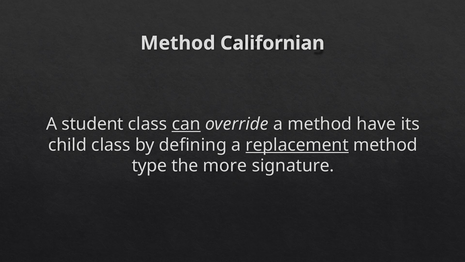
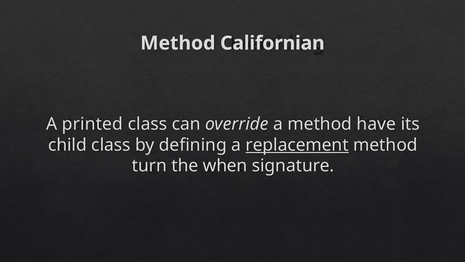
student: student -> printed (92, 124)
can underline: present -> none (186, 124)
type: type -> turn (149, 166)
more: more -> when (225, 166)
